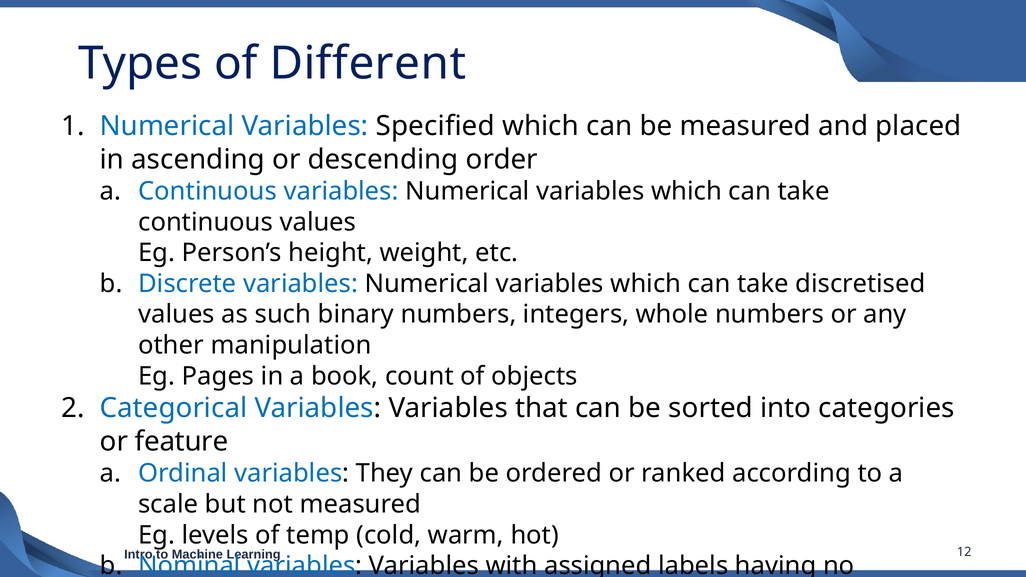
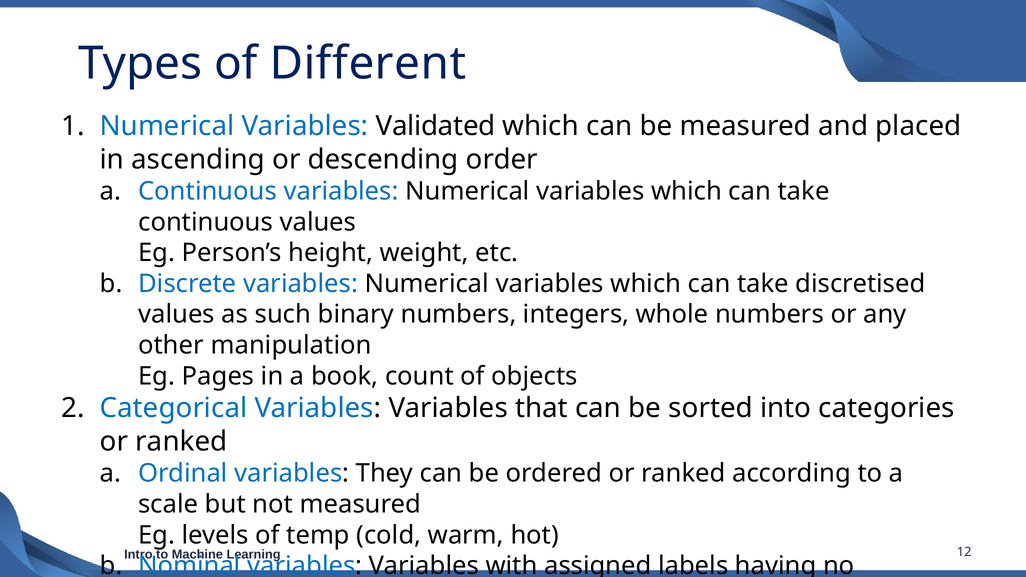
Specified: Specified -> Validated (436, 126)
feature: feature -> ranked (181, 442)
